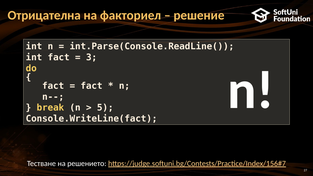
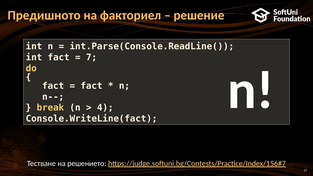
Отрицателна: Отрицателна -> Предишното (44, 15)
3: 3 -> 7 (92, 57)
5: 5 -> 4 (105, 108)
